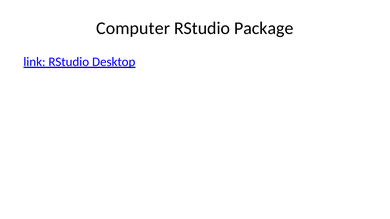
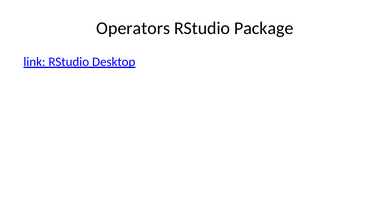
Computer: Computer -> Operators (133, 28)
